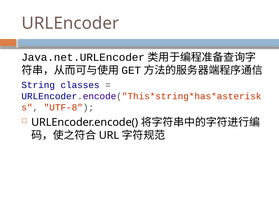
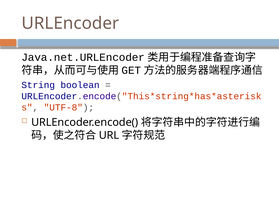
classes: classes -> boolean (80, 85)
